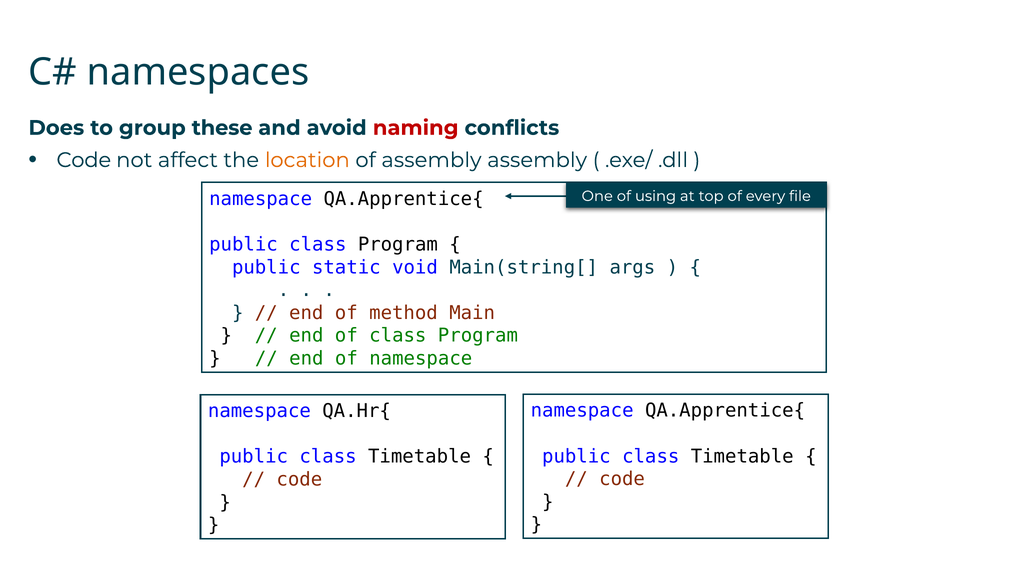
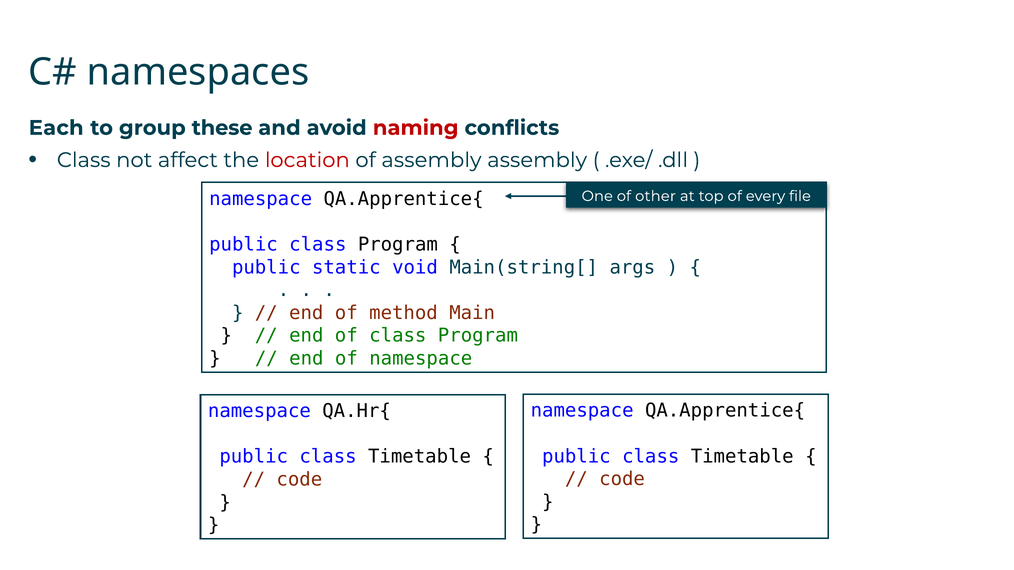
Does: Does -> Each (56, 128)
Code: Code -> Class (84, 160)
location colour: orange -> red (307, 160)
using: using -> other (655, 196)
